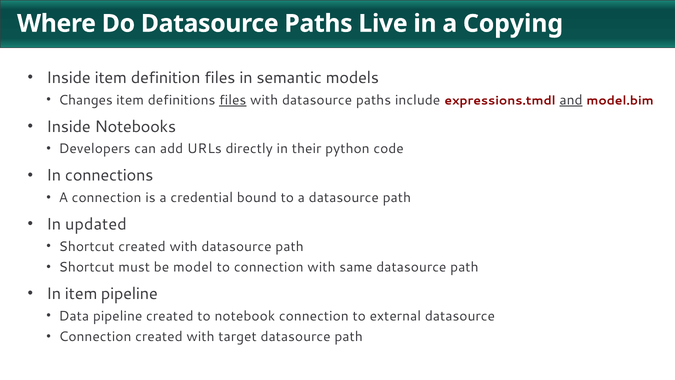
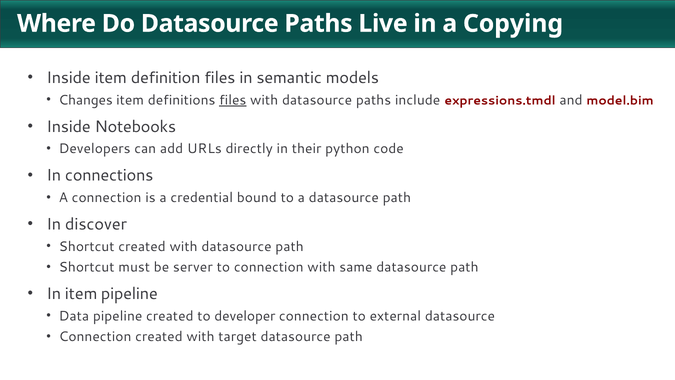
and underline: present -> none (571, 100)
updated: updated -> discover (96, 224)
model: model -> server (193, 267)
notebook: notebook -> developer (245, 316)
